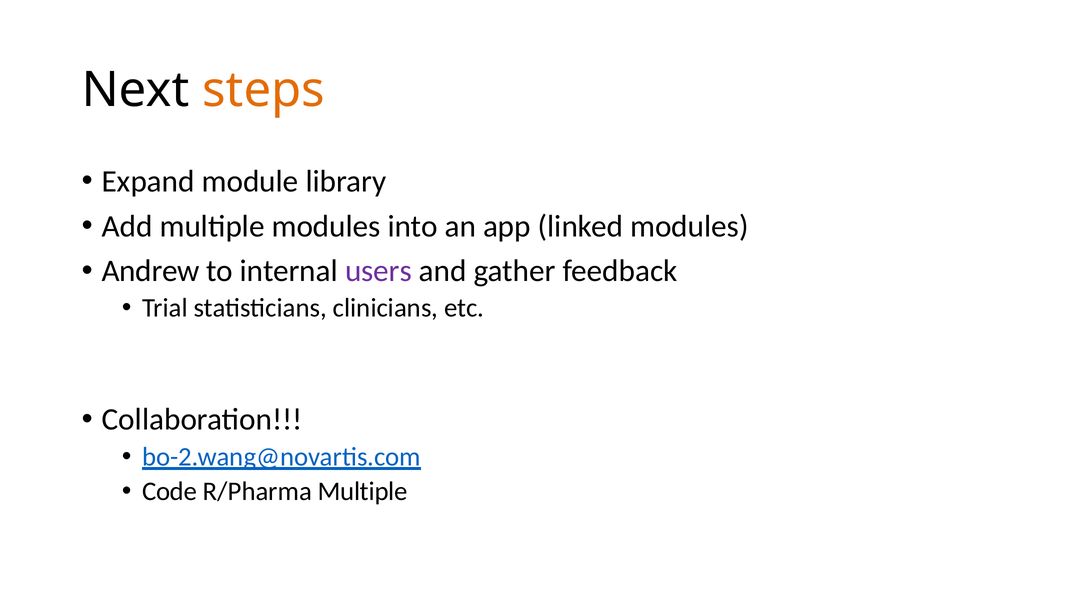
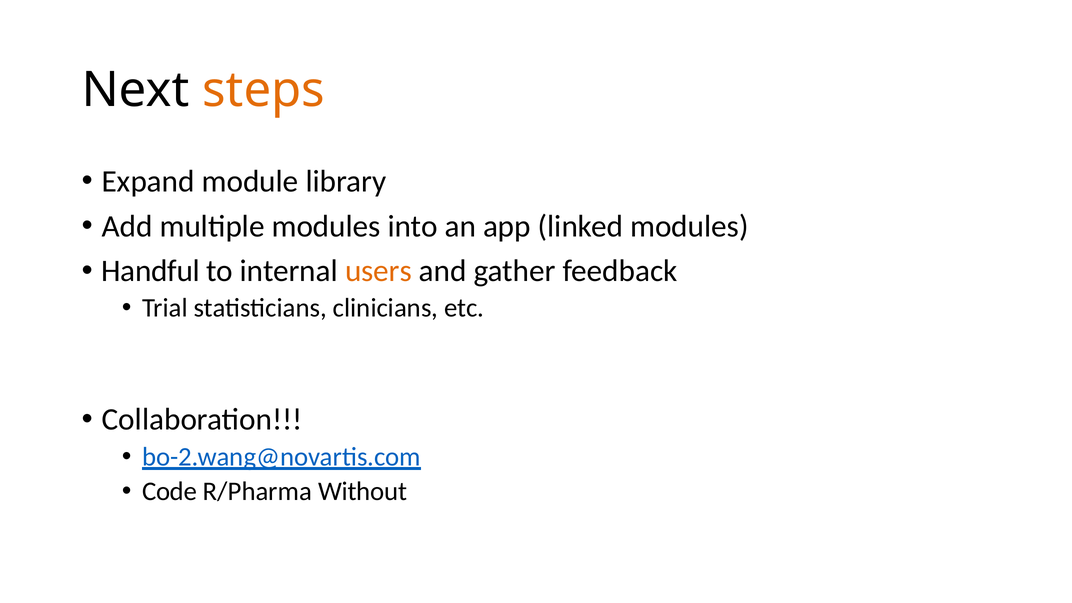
Andrew: Andrew -> Handful (151, 271)
users colour: purple -> orange (378, 271)
R/Pharma Multiple: Multiple -> Without (363, 492)
